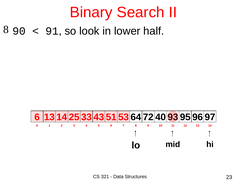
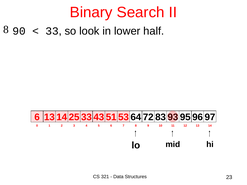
91: 91 -> 33 (52, 31)
40: 40 -> 83 (161, 117)
